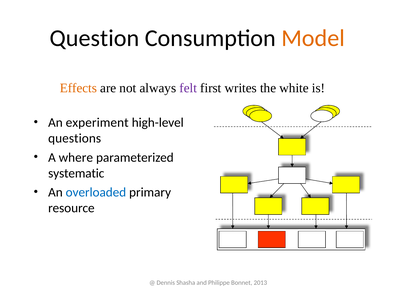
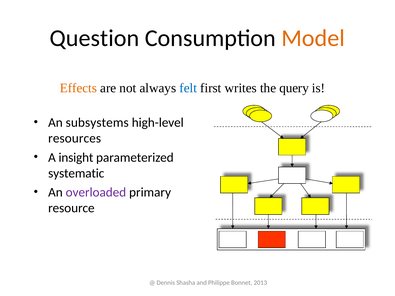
felt colour: purple -> blue (188, 88)
white: white -> query (294, 88)
experiment: experiment -> subsystems (97, 123)
questions: questions -> resources (75, 139)
where: where -> insight (76, 158)
overloaded colour: blue -> purple (96, 193)
